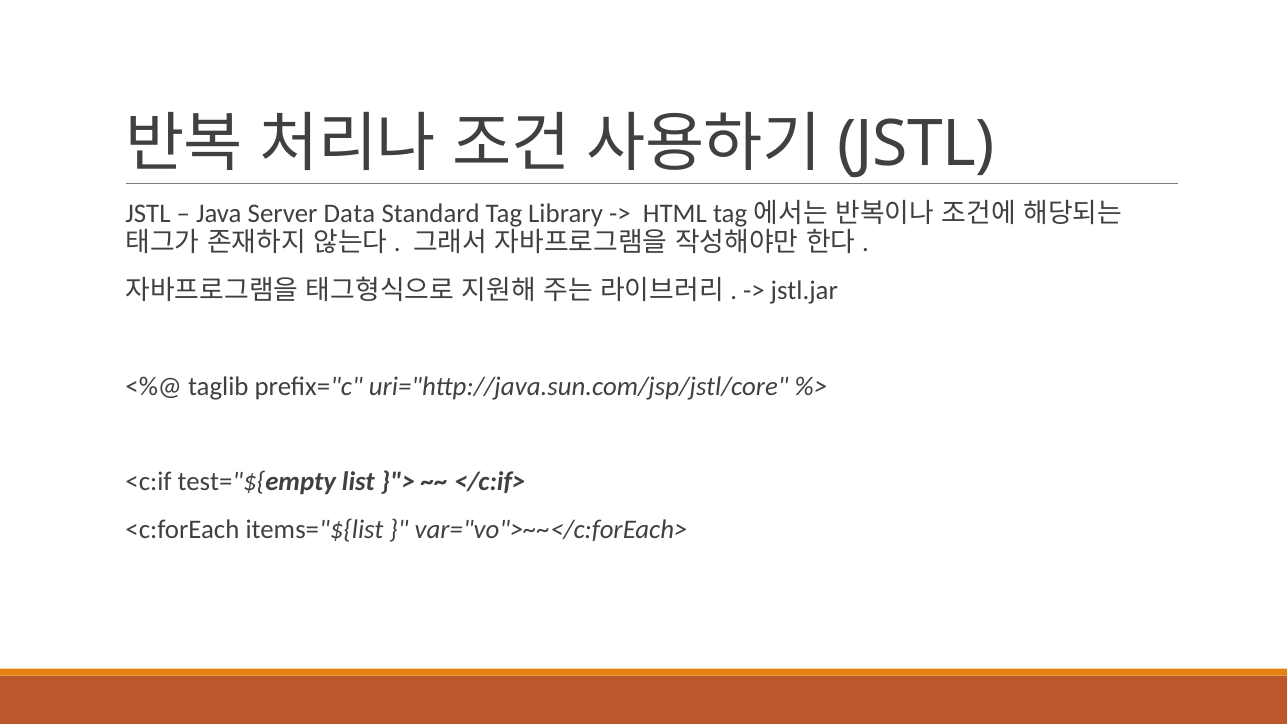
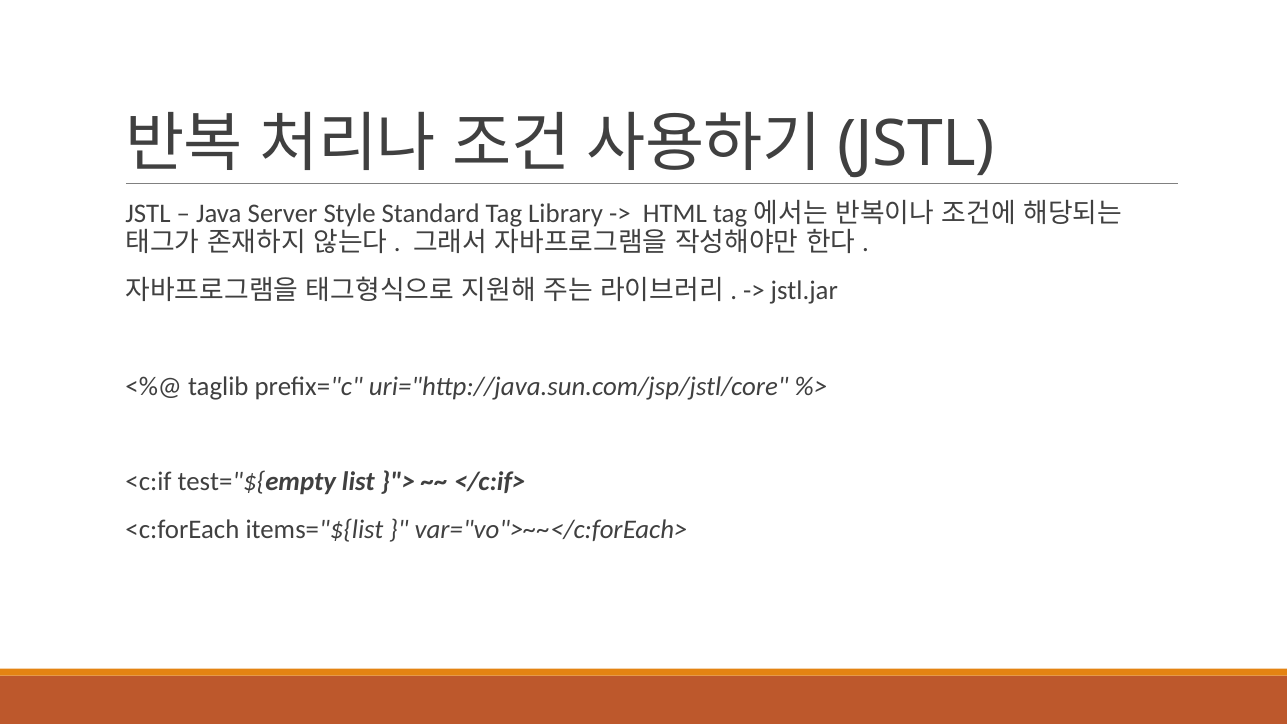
Data: Data -> Style (350, 214)
